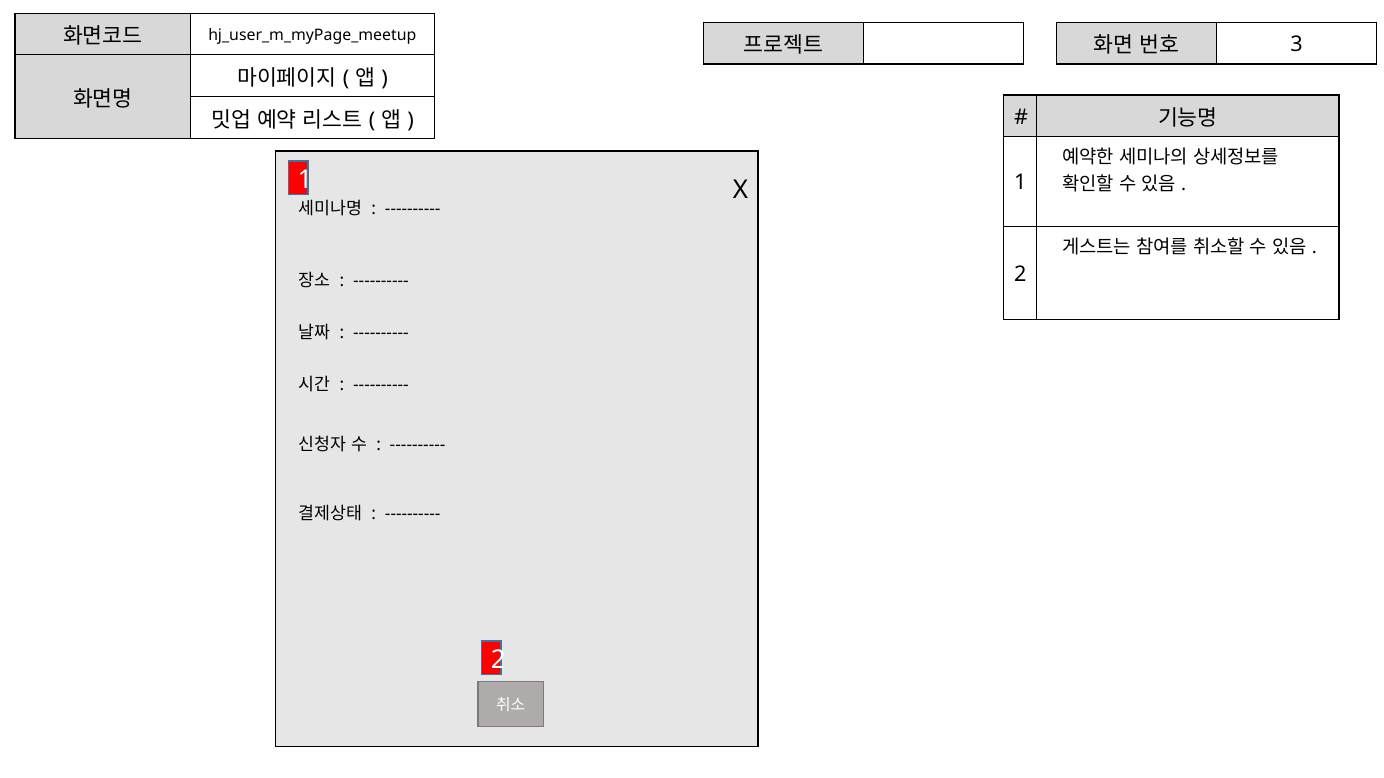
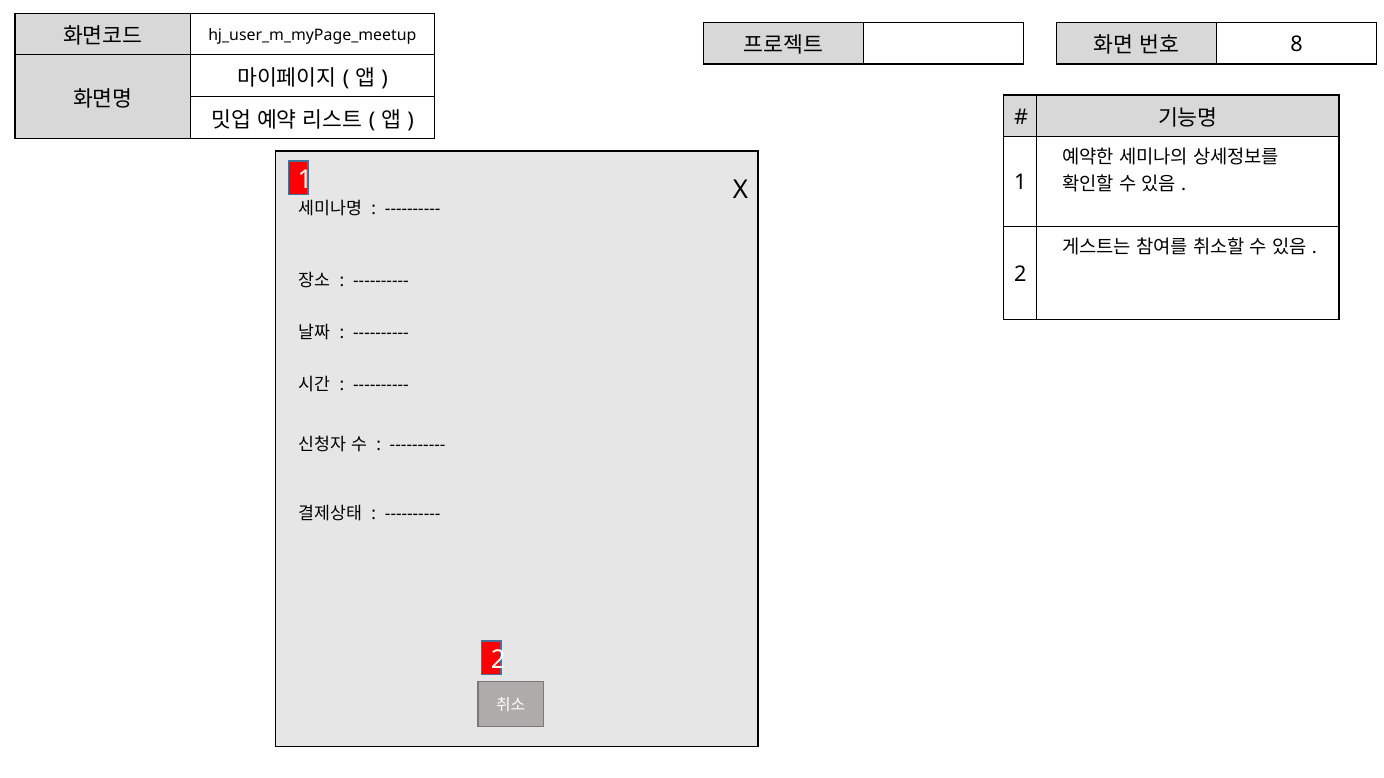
3: 3 -> 8 (1296, 44)
